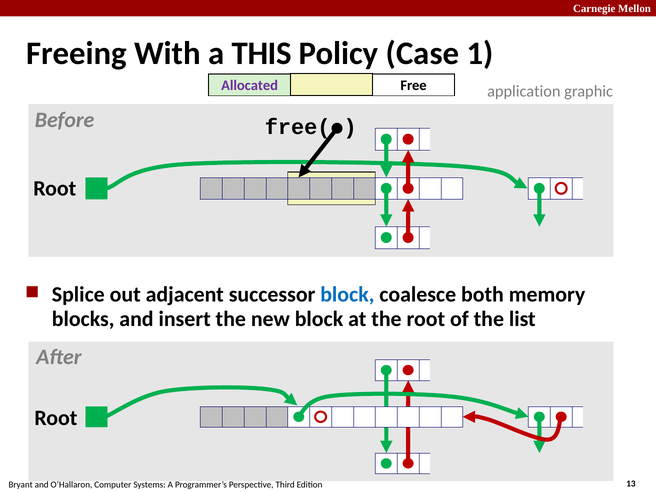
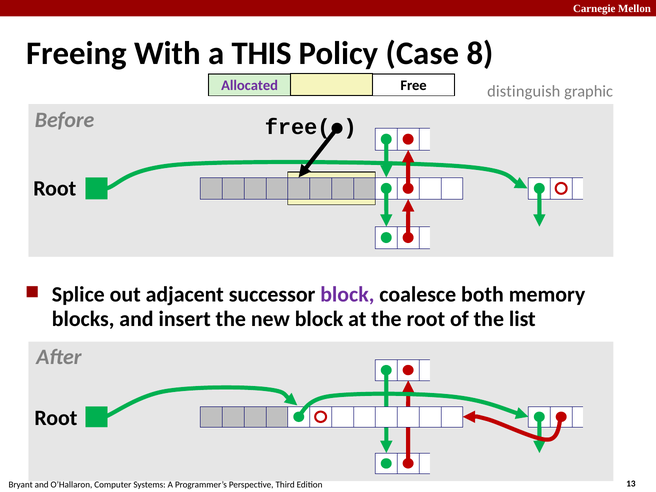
1: 1 -> 8 (480, 53)
application: application -> distinguish (524, 92)
block colour: blue -> purple (347, 294)
